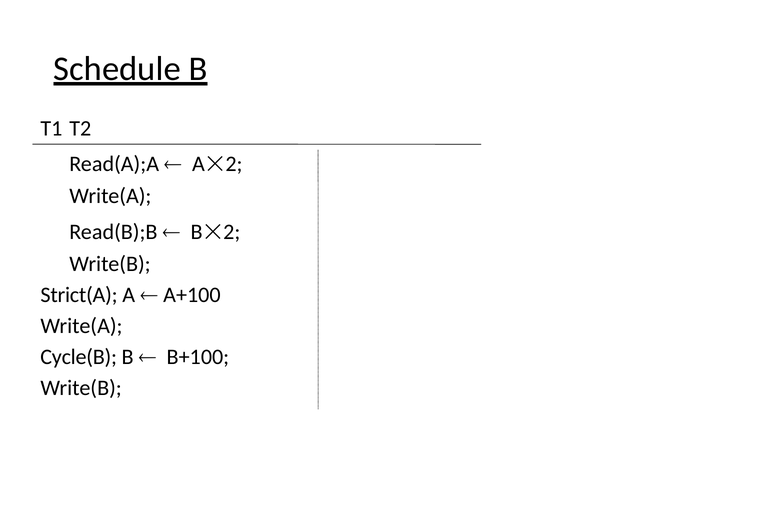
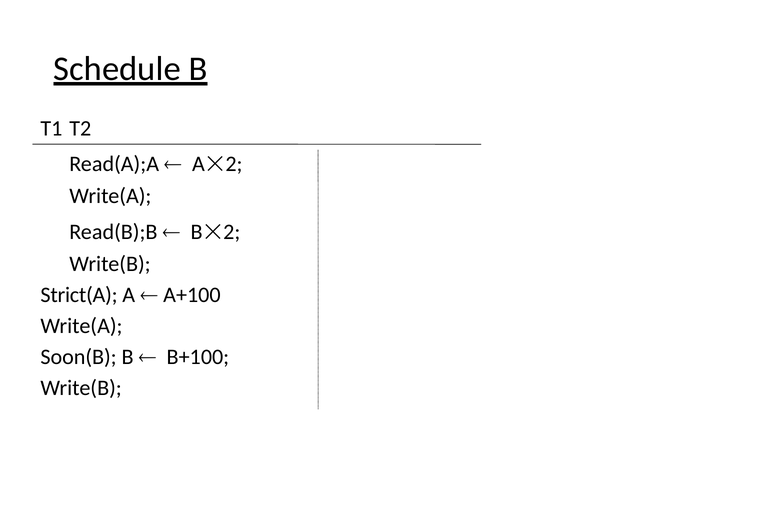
Cycle(B: Cycle(B -> Soon(B (79, 357)
